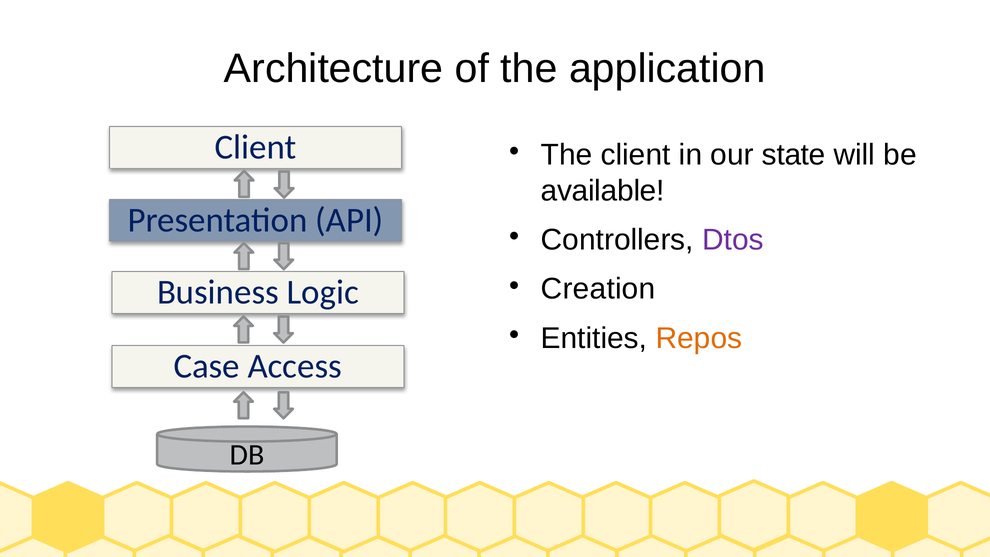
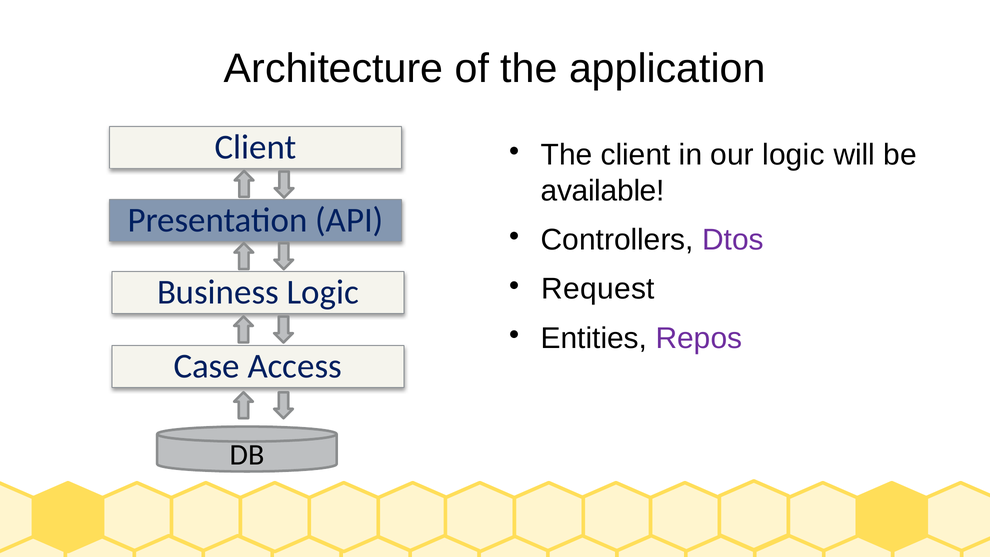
our state: state -> logic (793, 155)
Creation: Creation -> Request (598, 289)
Repos colour: orange -> purple (699, 338)
